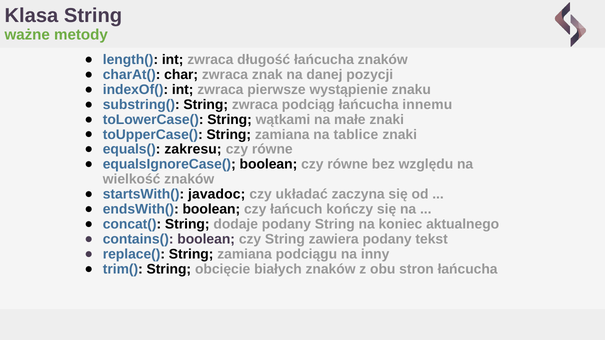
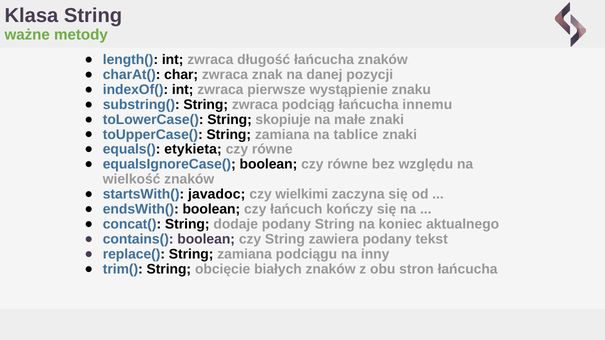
wątkami: wątkami -> skopiuje (283, 120)
zakresu: zakresu -> etykieta (193, 150)
układać: układać -> wielkimi (302, 194)
